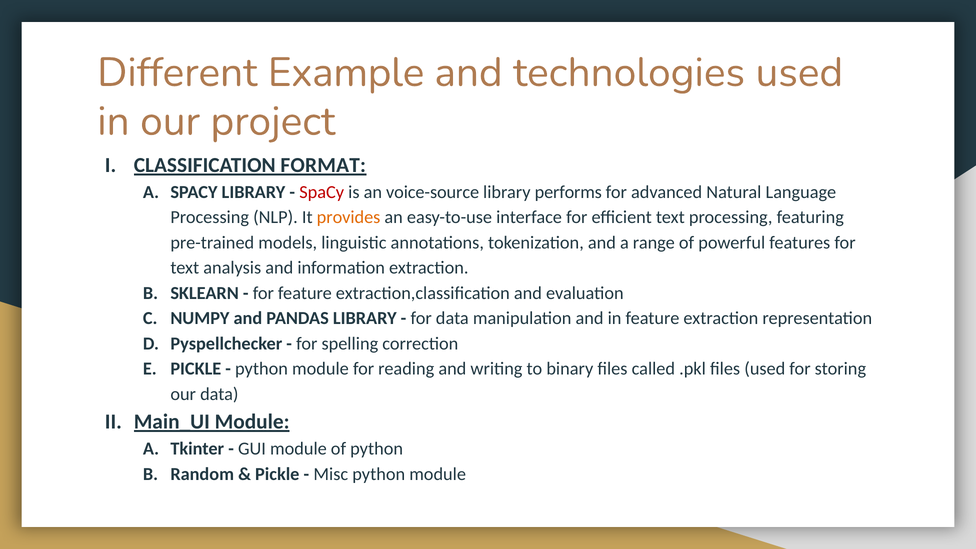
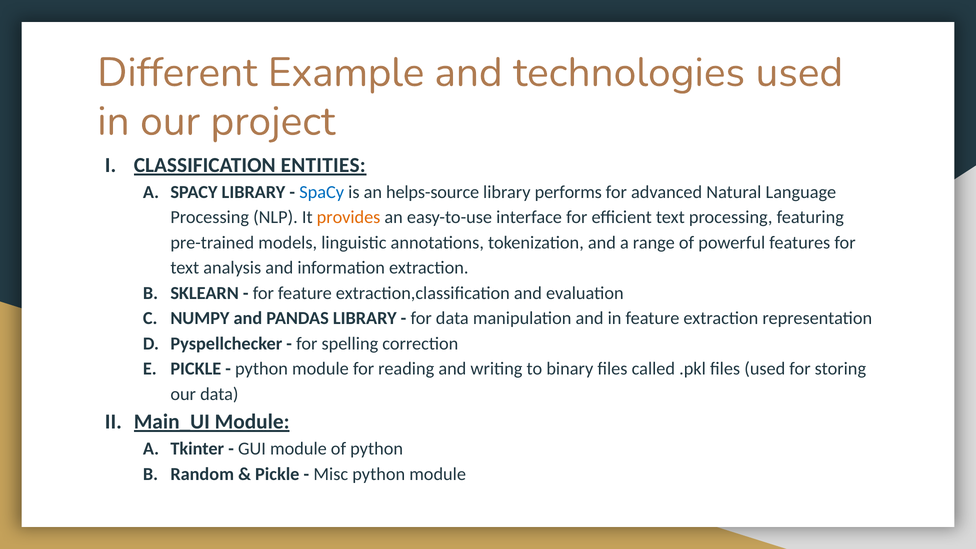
FORMAT: FORMAT -> ENTITIES (323, 165)
SpaCy colour: red -> blue (322, 192)
voice-source: voice-source -> helps-source (433, 192)
